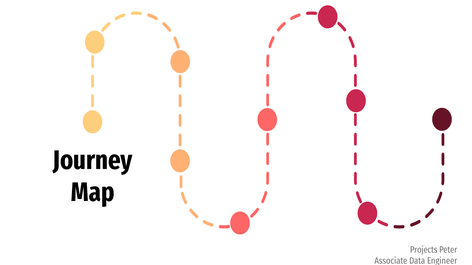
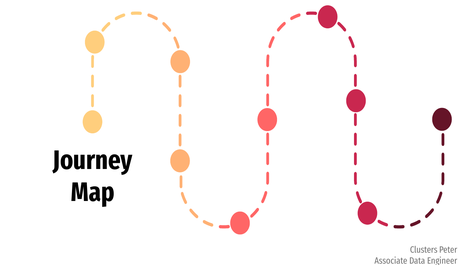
Projects: Projects -> Clusters (424, 250)
